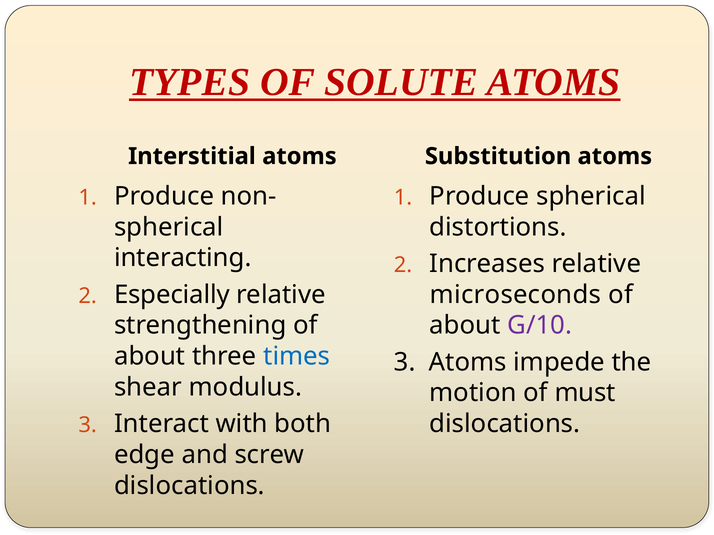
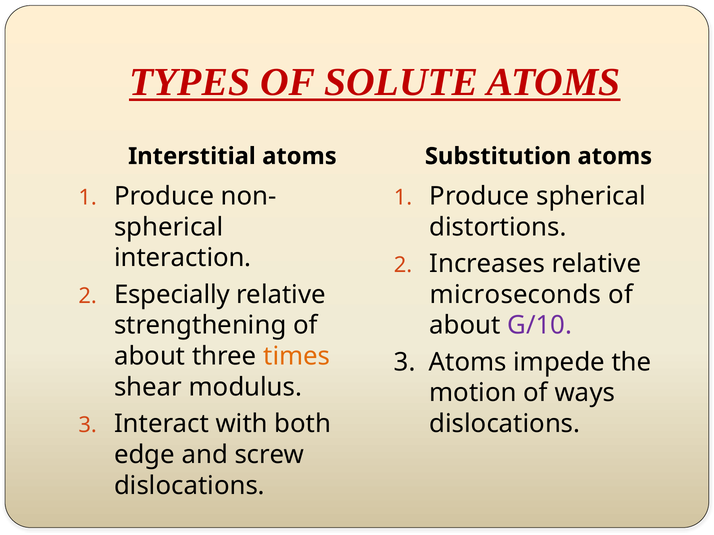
interacting: interacting -> interaction (183, 258)
times colour: blue -> orange (297, 357)
must: must -> ways (585, 393)
